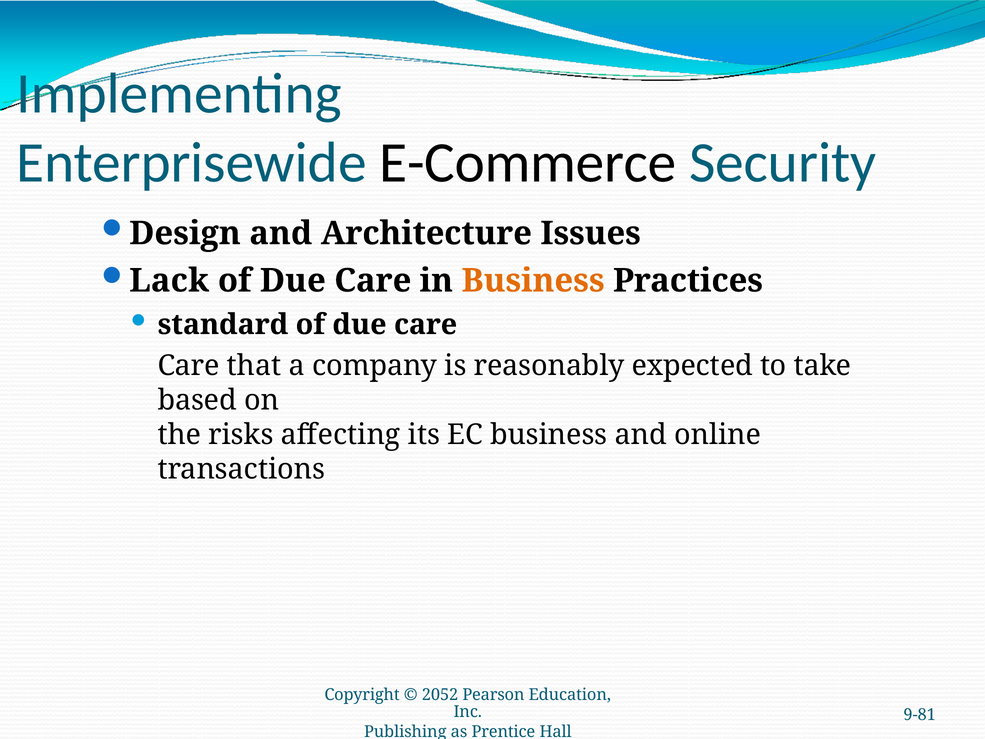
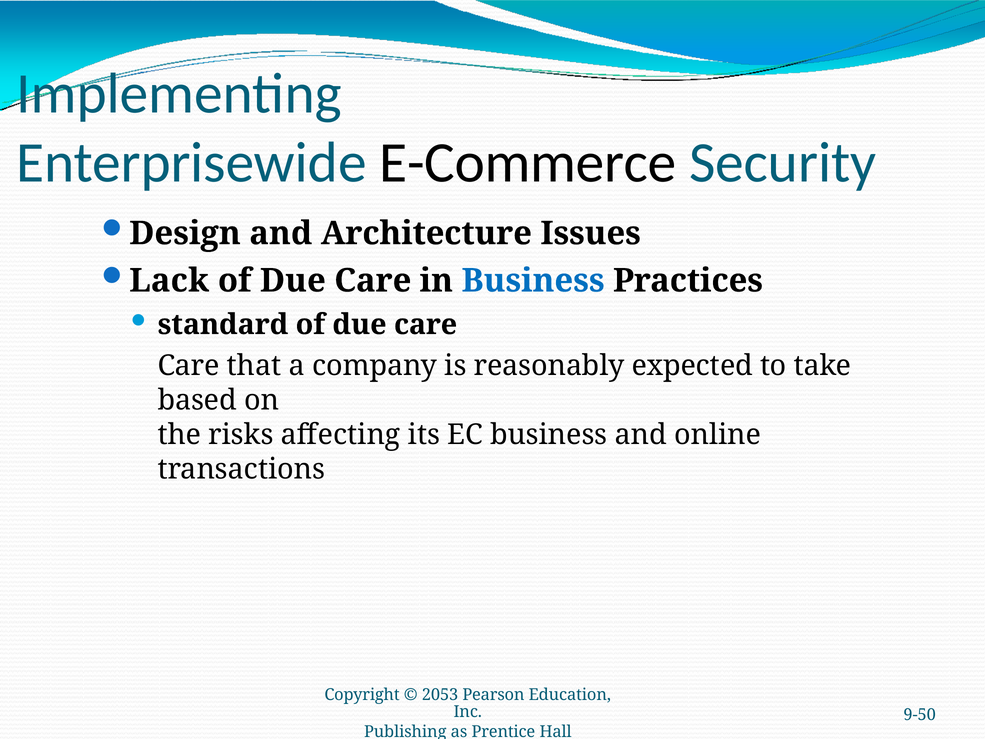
Business colour: orange -> blue (533, 281)
2052: 2052 -> 2053 (440, 695)
9-81: 9-81 -> 9-50 (920, 714)
